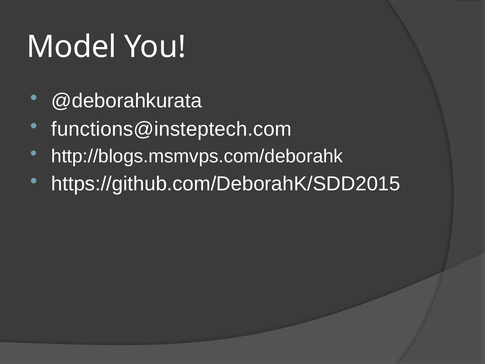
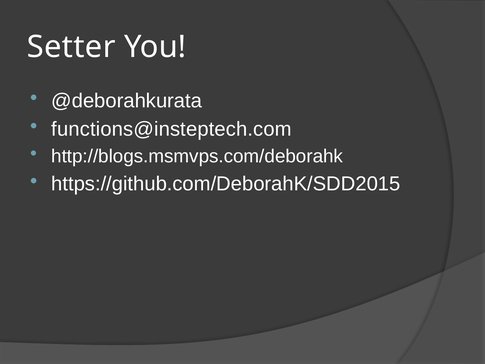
Model: Model -> Setter (71, 47)
